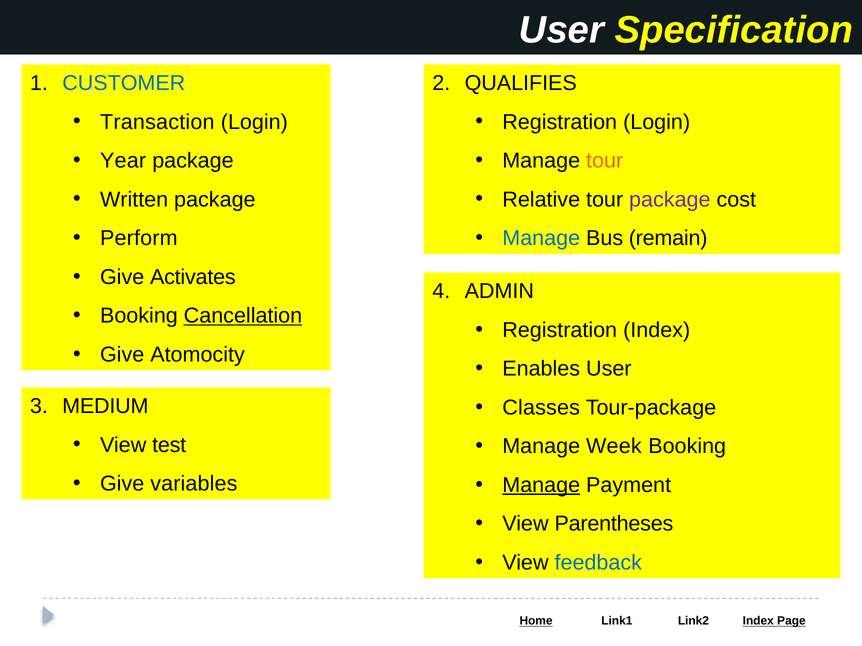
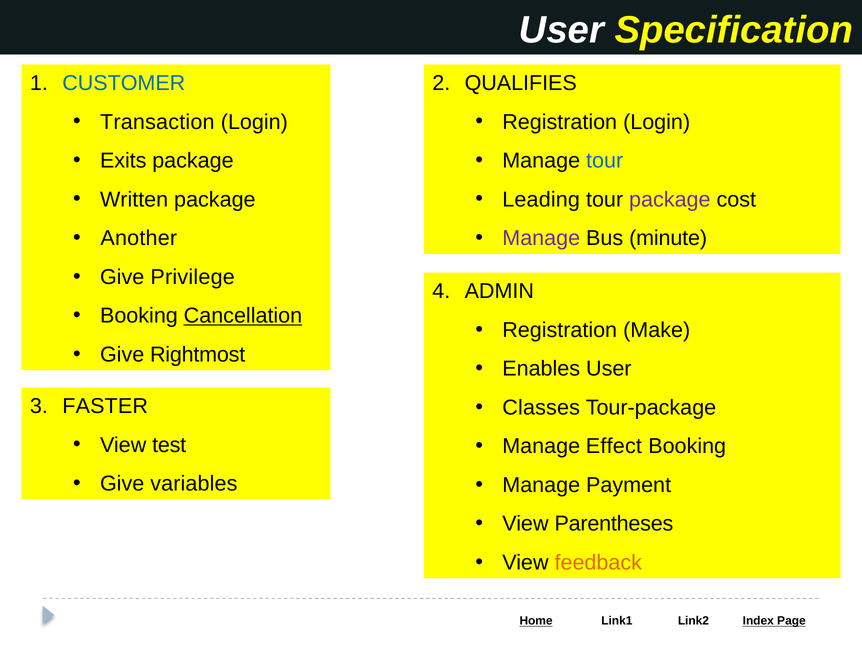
tour colour: orange -> blue (605, 161)
Year: Year -> Exits (123, 161)
Relative: Relative -> Leading (541, 200)
Manage colour: blue -> purple (541, 238)
remain: remain -> minute (668, 238)
Perform: Perform -> Another (139, 238)
Activates: Activates -> Privilege (193, 277)
Registration Index: Index -> Make (657, 330)
Atomocity: Atomocity -> Rightmost (198, 355)
MEDIUM: MEDIUM -> FASTER (105, 407)
Week: Week -> Effect (614, 447)
Manage underline: present -> none (541, 485)
feedback colour: blue -> orange (598, 563)
